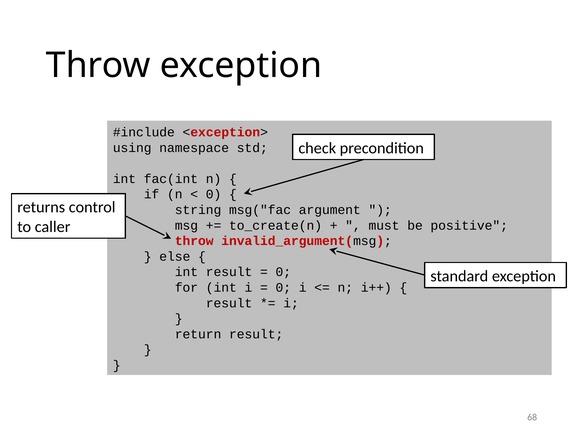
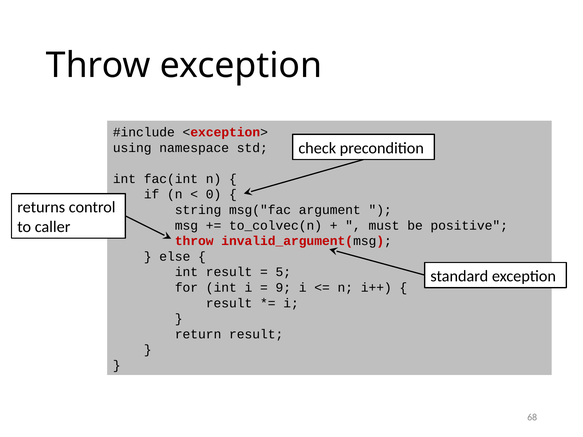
to_create(n: to_create(n -> to_colvec(n (276, 226)
0: 0 -> 5 (283, 272)
0: 0 -> 9 (283, 288)
